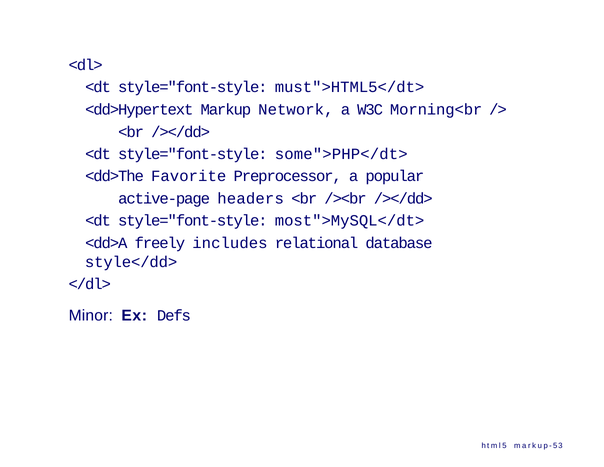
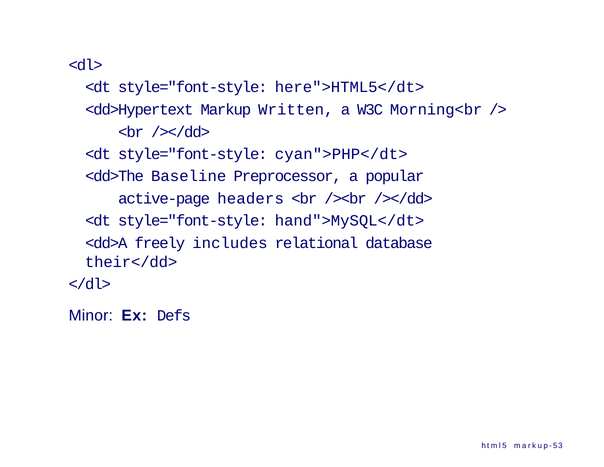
must">HTML5</dt>: must">HTML5</dt> -> here">HTML5</dt> (350, 87)
Network: Network -> Written (296, 109)
some">PHP</dt>: some">PHP</dt> -> cyan">PHP</dt> (341, 154)
Favorite: Favorite -> Baseline (189, 176)
most">MySQL</dt>: most">MySQL</dt> -> hand">MySQL</dt> (350, 221)
style</dd>: style</dd> -> their</dd> (131, 262)
